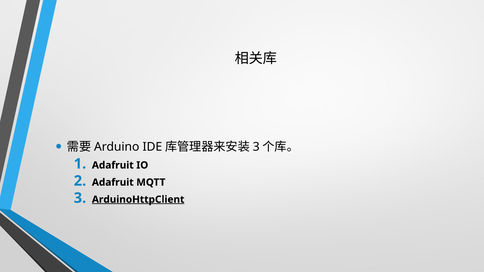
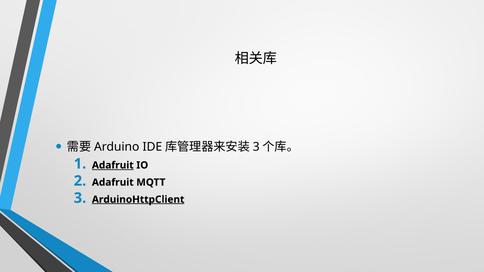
Adafruit underline: none -> present (113, 165)
